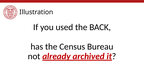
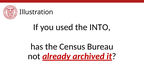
BACK: BACK -> INTO (100, 27)
